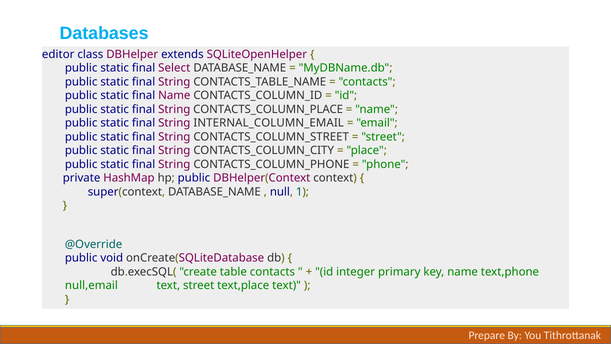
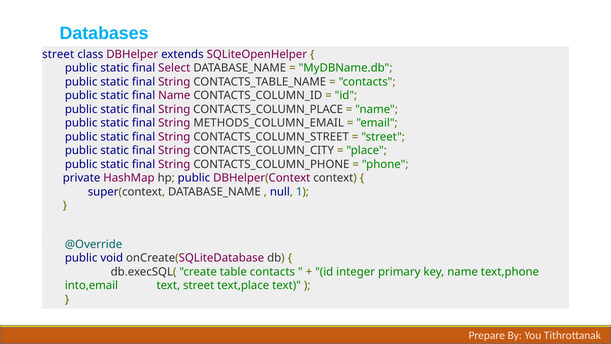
editor: editor -> street (58, 54)
INTERNAL_COLUMN_EMAIL: INTERNAL_COLUMN_EMAIL -> METHODS_COLUMN_EMAIL (269, 123)
null,email: null,email -> into,email (91, 285)
